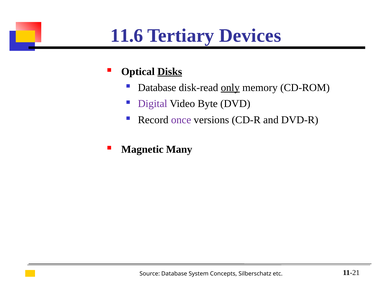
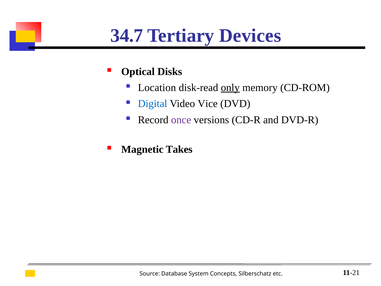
11.6: 11.6 -> 34.7 (127, 36)
Disks underline: present -> none (170, 71)
Database: Database -> Location (157, 88)
Digital colour: purple -> blue (153, 104)
Byte: Byte -> Vice (208, 104)
Many: Many -> Takes (179, 149)
